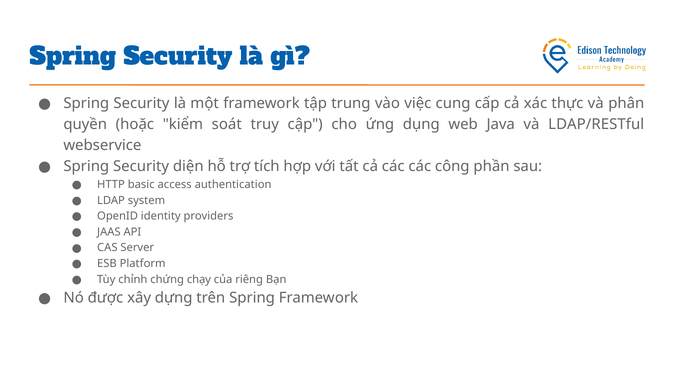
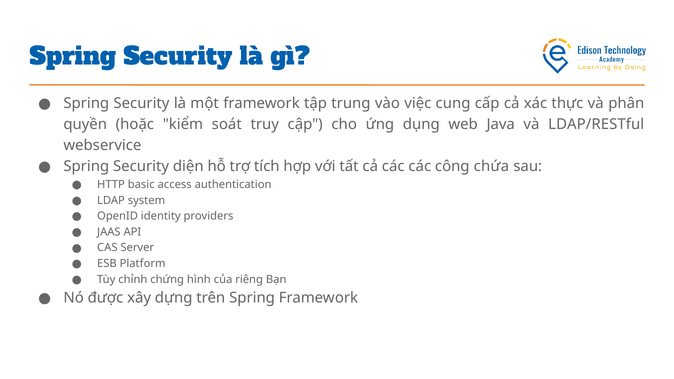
phần: phần -> chứa (491, 166)
chạy: chạy -> hình (199, 279)
